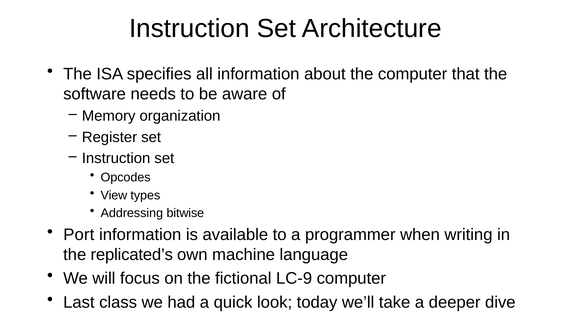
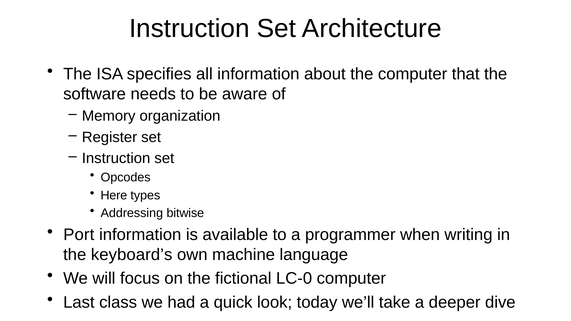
View: View -> Here (114, 195)
replicated’s: replicated’s -> keyboard’s (132, 255)
LC-9: LC-9 -> LC-0 (294, 279)
